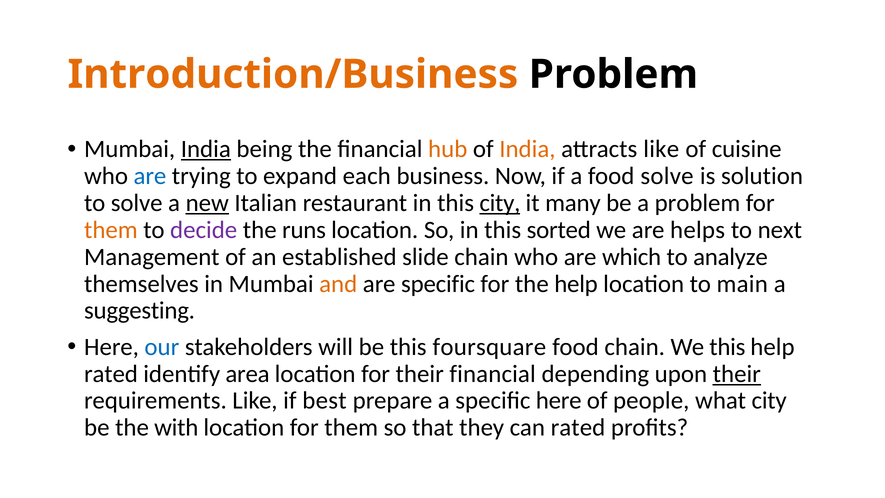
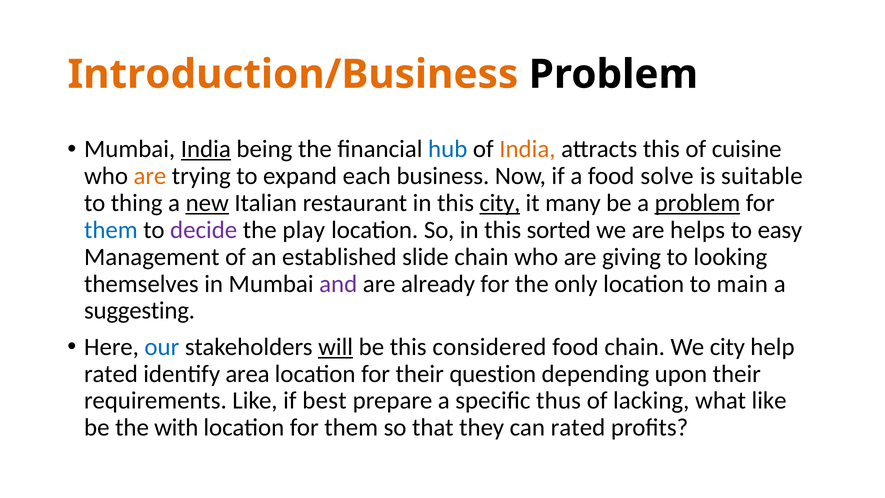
hub colour: orange -> blue (448, 149)
attracts like: like -> this (661, 149)
are colour: blue -> orange (150, 176)
solution: solution -> suitable (762, 176)
to solve: solve -> thing (137, 203)
problem underline: none -> present (697, 203)
them colour: orange -> blue (111, 230)
runs: runs -> play (304, 230)
next: next -> easy (780, 230)
which: which -> giving (632, 257)
analyze: analyze -> looking (730, 257)
and colour: orange -> purple (338, 284)
are specific: specific -> already (438, 284)
the help: help -> only (576, 284)
will underline: none -> present (336, 347)
foursquare: foursquare -> considered (489, 347)
We this: this -> city (727, 347)
their financial: financial -> question (493, 374)
their underline: present -> none (737, 374)
specific here: here -> thus (559, 401)
people: people -> lacking (651, 401)
what city: city -> like (769, 401)
